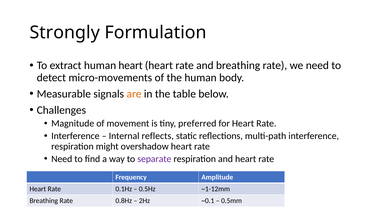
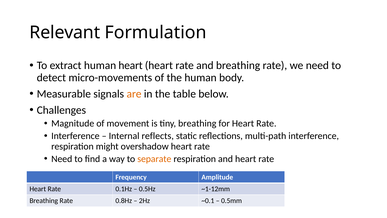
Strongly: Strongly -> Relevant (65, 33)
tiny preferred: preferred -> breathing (197, 123)
separate colour: purple -> orange (154, 159)
